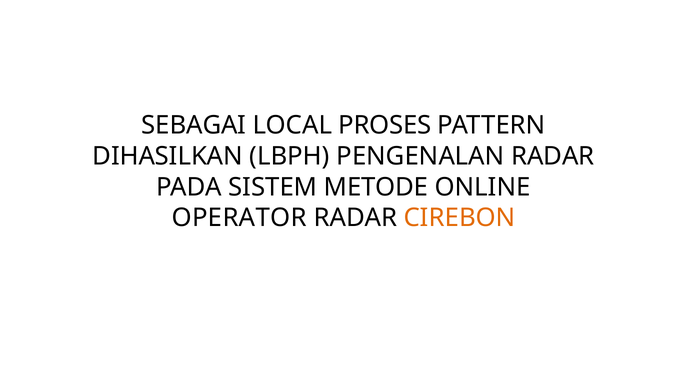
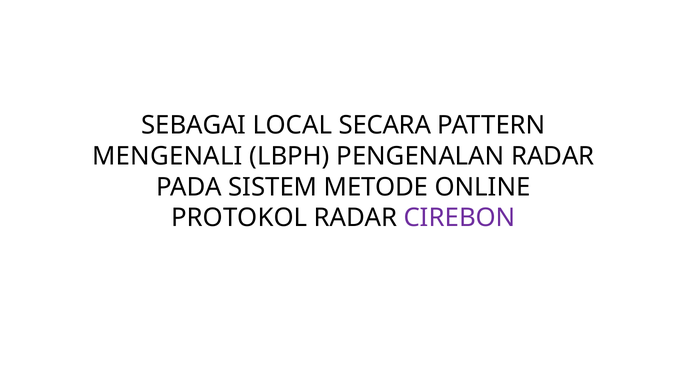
PROSES: PROSES -> SECARA (385, 125)
DIHASILKAN: DIHASILKAN -> MENGENALI (167, 156)
OPERATOR: OPERATOR -> PROTOKOL (239, 218)
CIREBON colour: orange -> purple (460, 218)
